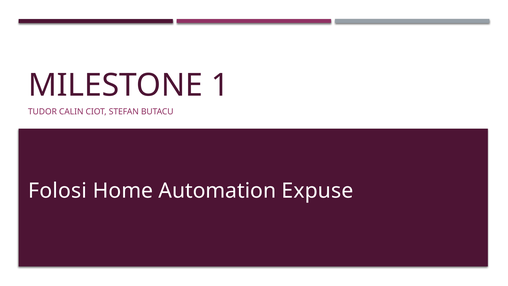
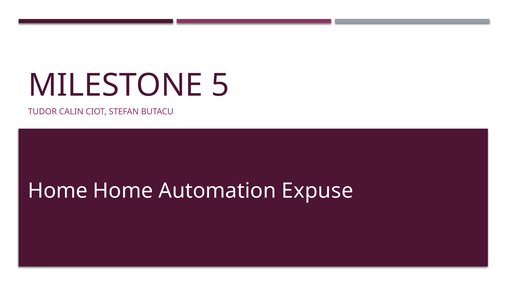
1: 1 -> 5 (220, 85)
Folosi: Folosi -> Home (58, 191)
